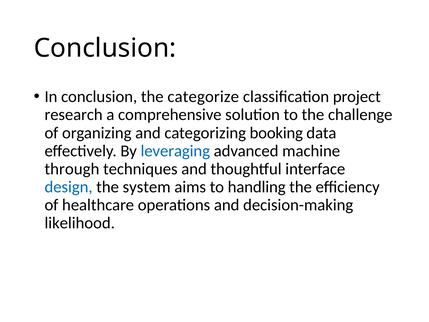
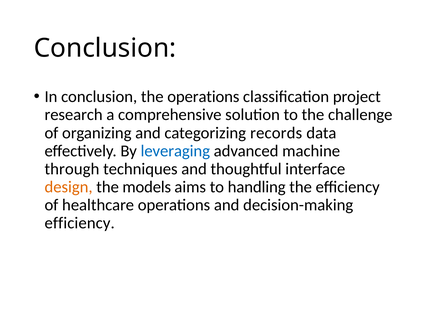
the categorize: categorize -> operations (203, 97)
booking: booking -> records (276, 133)
design colour: blue -> orange (69, 187)
system: system -> models (147, 187)
likelihood: likelihood -> efficiency (80, 223)
